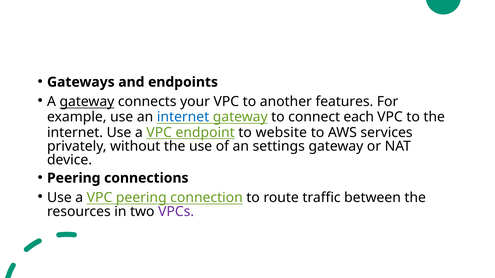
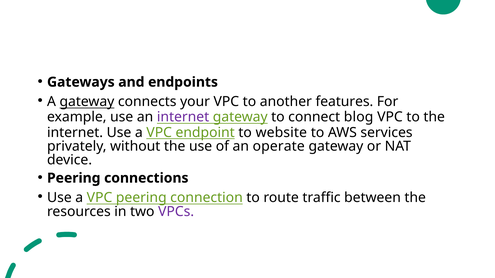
internet colour: blue -> purple (183, 117)
each: each -> blog (359, 117)
settings: settings -> operate (279, 147)
